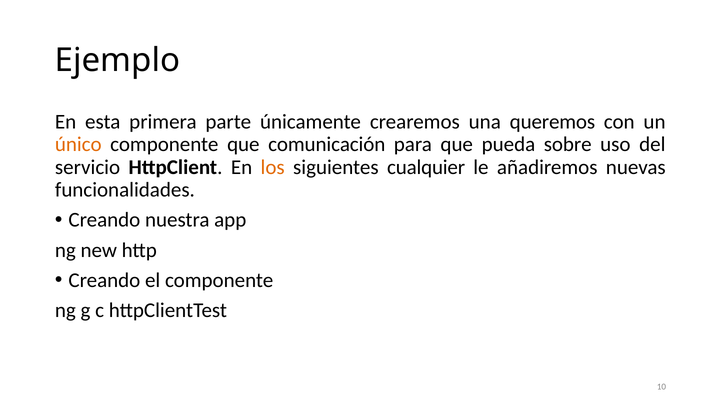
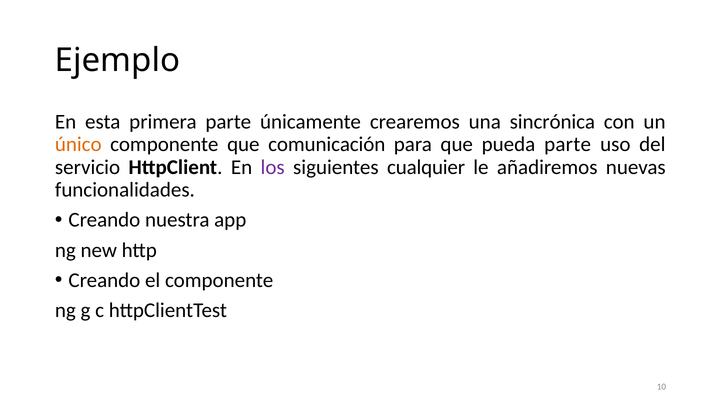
queremos: queremos -> sincrónica (552, 122)
pueda sobre: sobre -> parte (568, 145)
los colour: orange -> purple (273, 167)
